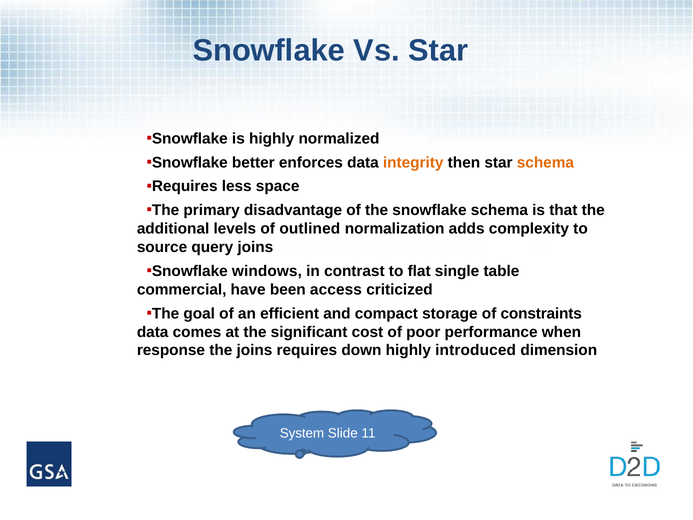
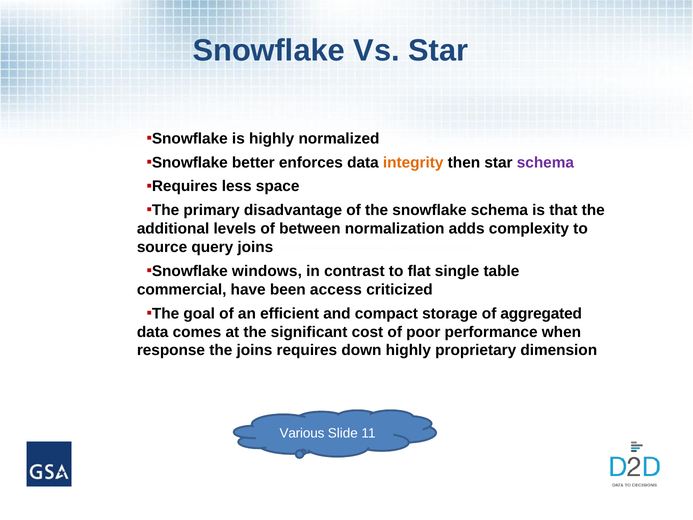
schema colour: orange -> purple (545, 162)
outlined: outlined -> between (310, 229)
constraints: constraints -> aggregated (541, 313)
introduced: introduced -> proprietary (476, 350)
System: System -> Various (302, 433)
